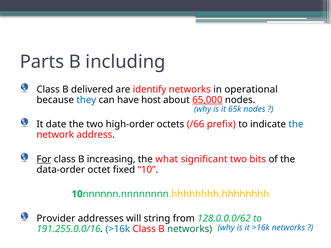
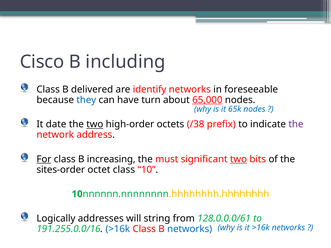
Parts: Parts -> Cisco (42, 62)
operational: operational -> foreseeable (251, 90)
host: host -> turn (151, 100)
two underline: none -> present (95, 124)
/66: /66 -> /38 (196, 124)
the colour: blue -> purple (296, 124)
what: what -> must (167, 159)
two underline: none -> present (238, 159)
data-order: data-order -> sites-order (61, 170)
octet fixed: fixed -> class (124, 170)
Provider: Provider -> Logically (56, 219)
128.0.0.0/62: 128.0.0.0/62 -> 128.0.0.0/61 (224, 219)
networks colour: green -> blue (190, 229)
